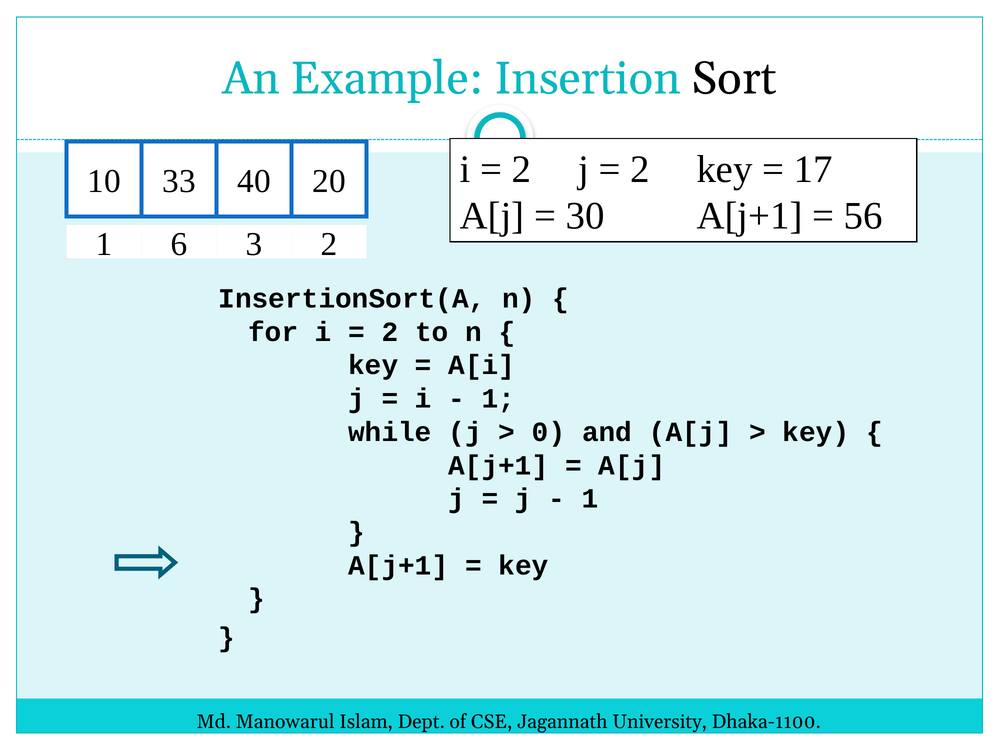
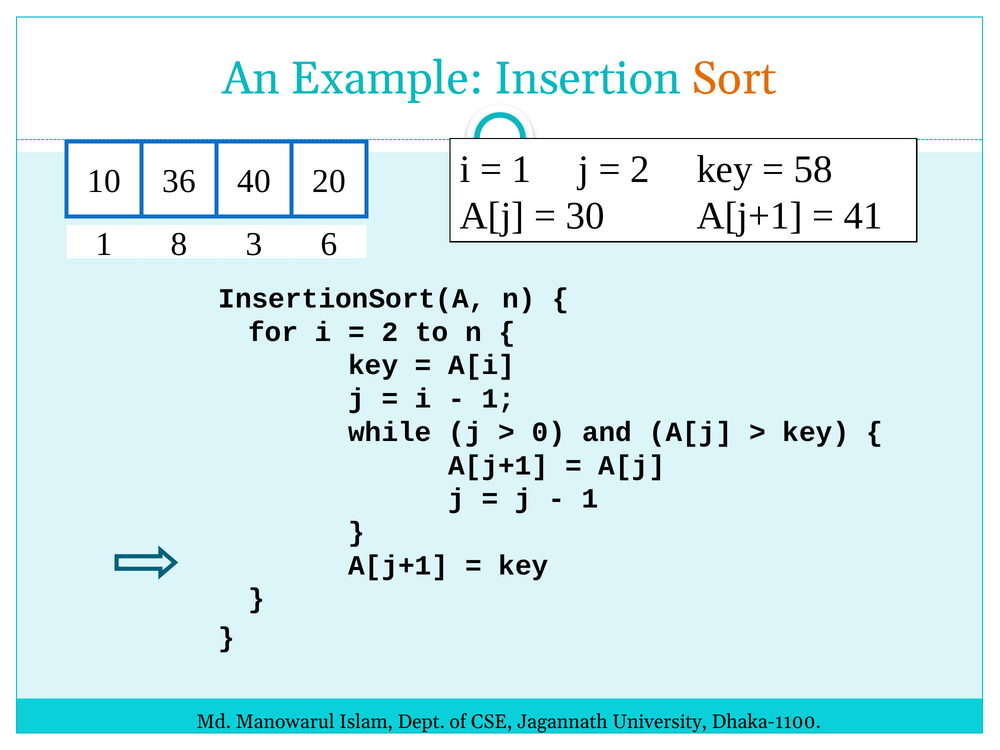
Sort colour: black -> orange (734, 79)
2: 2 -> 1 (522, 169)
17: 17 -> 58 (813, 169)
33: 33 -> 36 (179, 181)
56: 56 -> 41 (863, 216)
6: 6 -> 8 (179, 244)
3 2: 2 -> 6 (329, 244)
